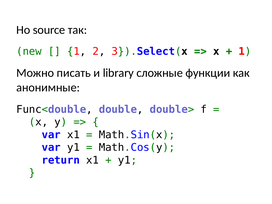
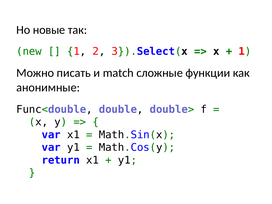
source: source -> новые (49, 30)
library: library -> match (118, 73)
